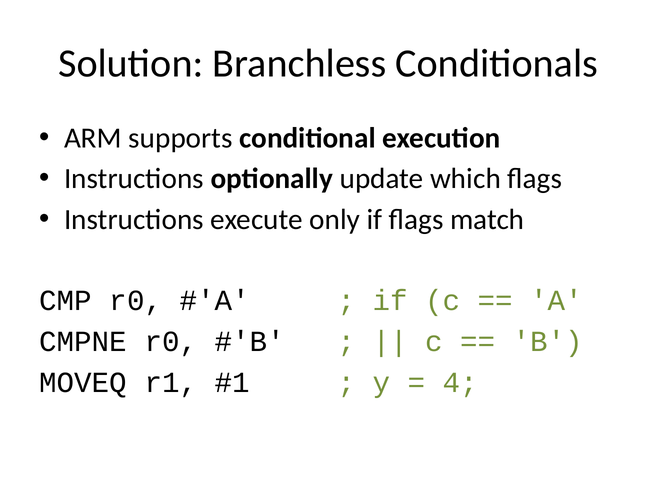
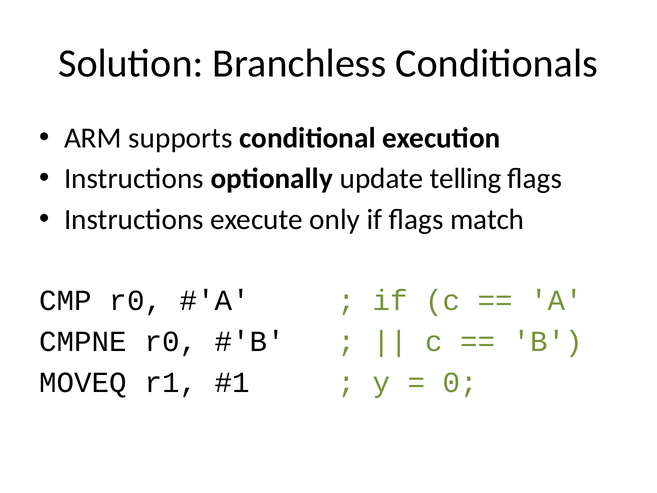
which: which -> telling (466, 179)
4: 4 -> 0 (460, 382)
